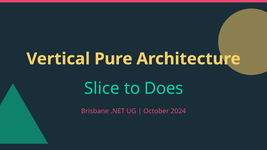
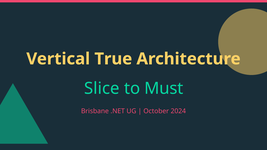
Pure: Pure -> True (113, 59)
Does: Does -> Must (164, 89)
